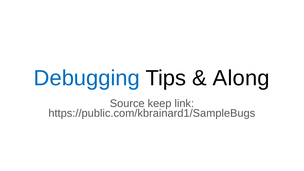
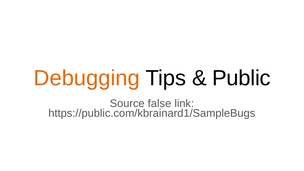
Debugging colour: blue -> orange (87, 78)
Along: Along -> Public (241, 78)
keep: keep -> false (159, 103)
